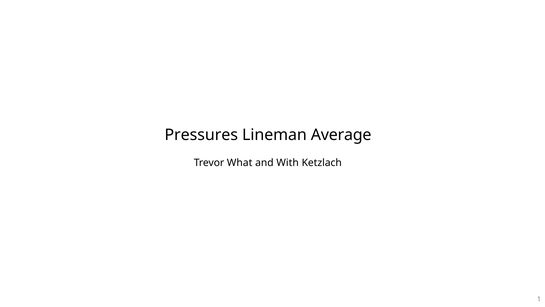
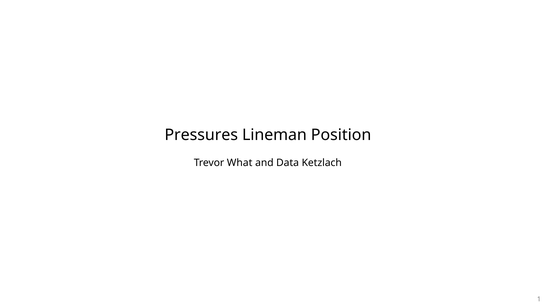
Average: Average -> Position (341, 135)
With: With -> Data (288, 162)
